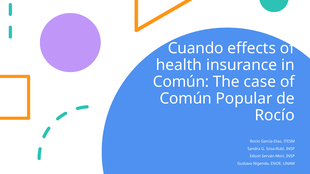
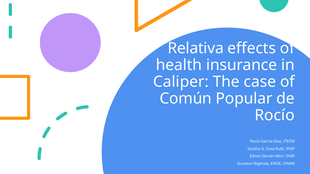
Cuando: Cuando -> Relativa (196, 48)
Común: Común -> Caliper (181, 82)
